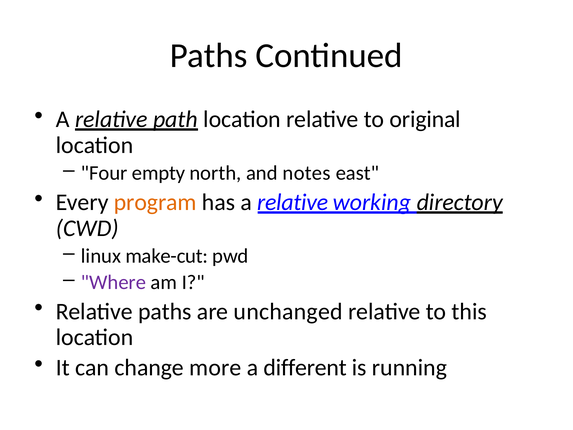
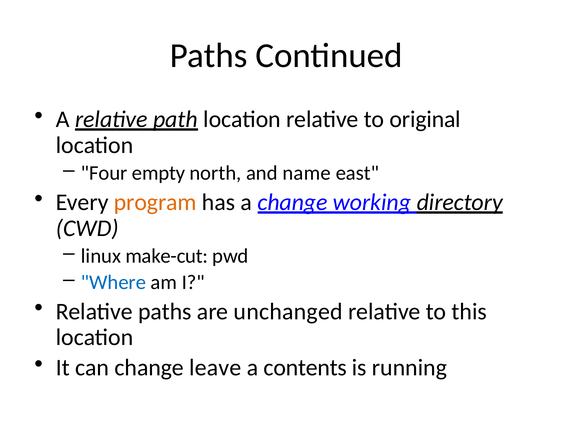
notes: notes -> name (307, 173)
has a relative: relative -> change (293, 202)
Where colour: purple -> blue (113, 282)
more: more -> leave (215, 367)
different: different -> contents (305, 367)
